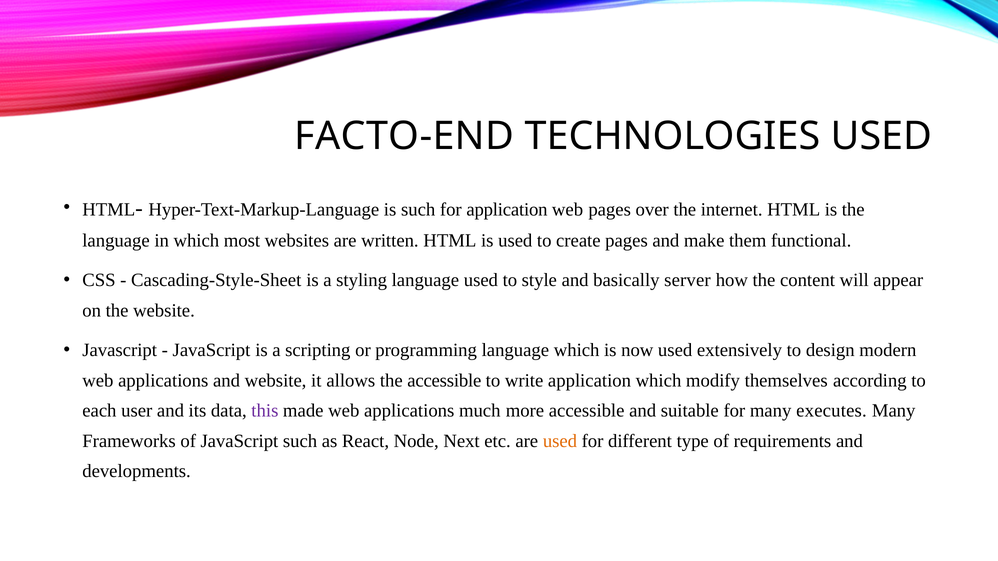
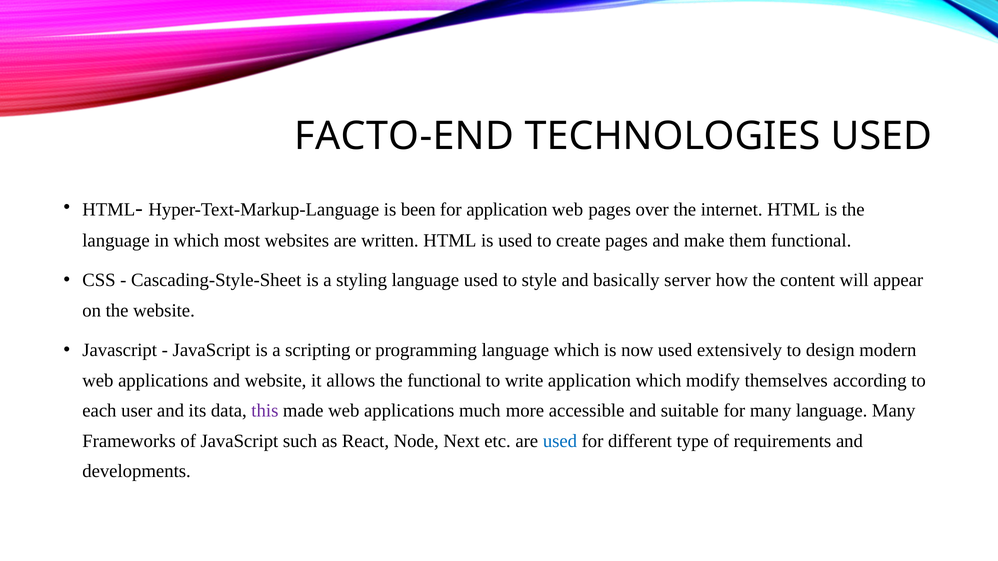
is such: such -> been (418, 210)
the accessible: accessible -> functional (444, 381)
many executes: executes -> language (832, 411)
used colour: orange -> blue (560, 441)
